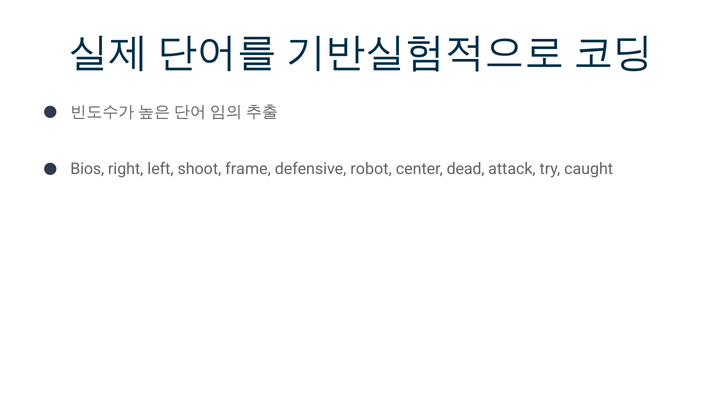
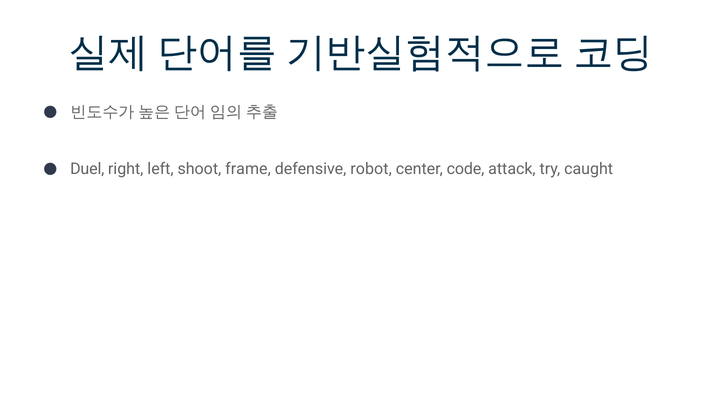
Bios: Bios -> Duel (87, 169)
dead: dead -> code (466, 169)
